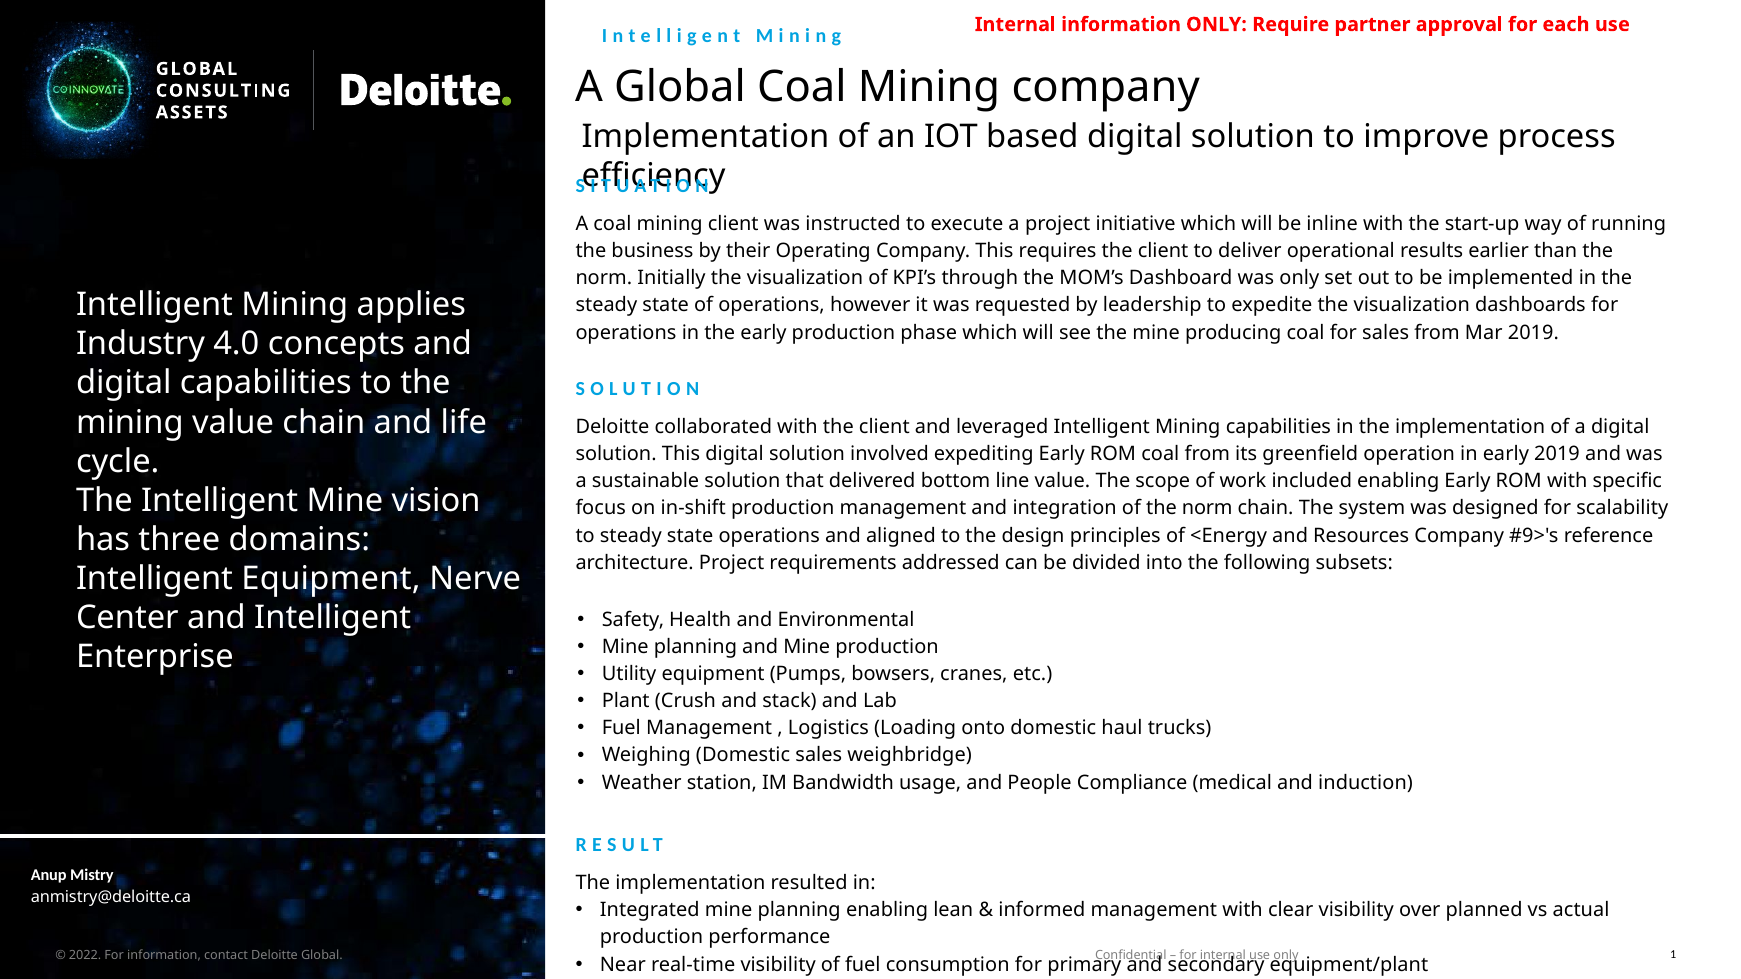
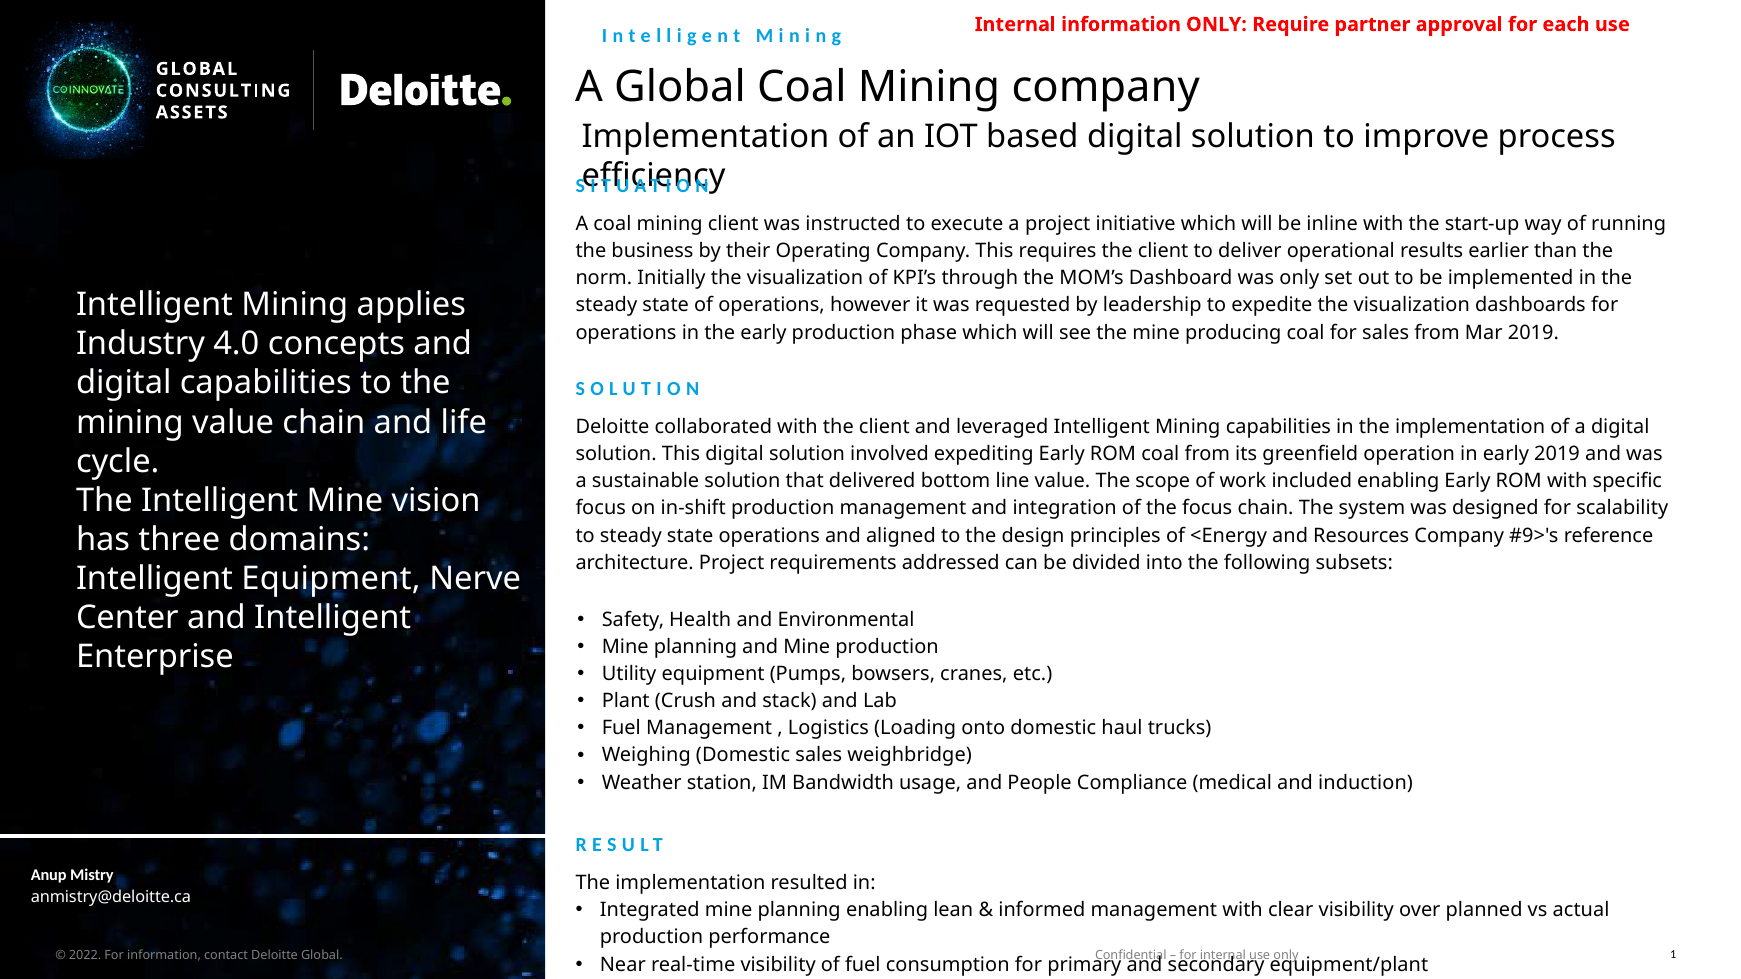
of the norm: norm -> focus (1207, 508)
